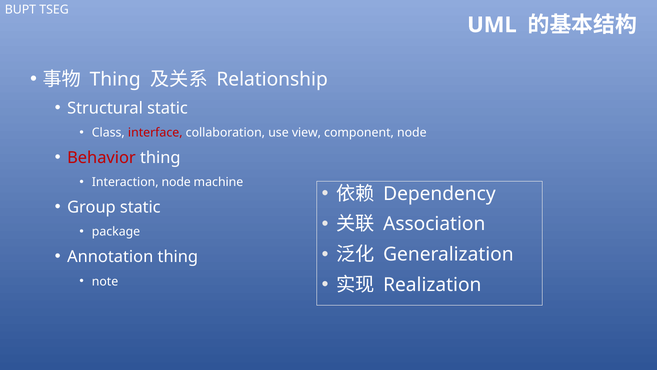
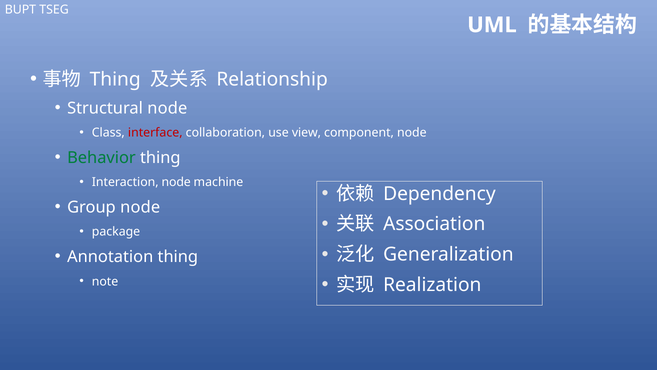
Structural static: static -> node (167, 108)
Behavior colour: red -> green (101, 158)
Group static: static -> node (140, 207)
